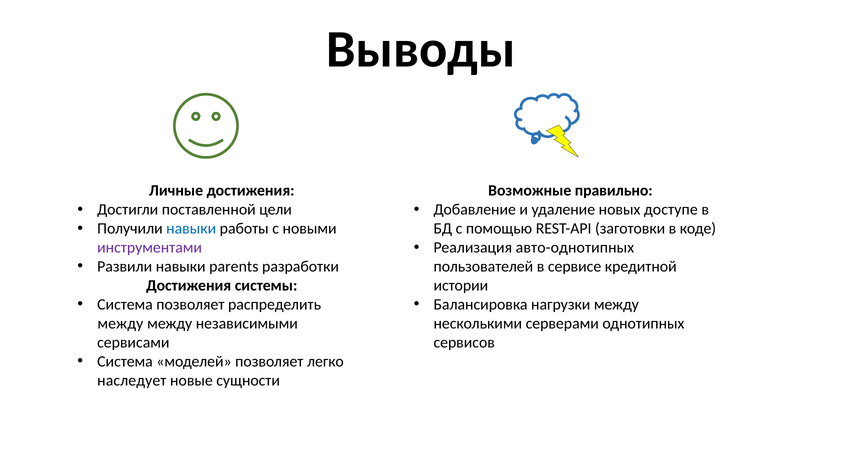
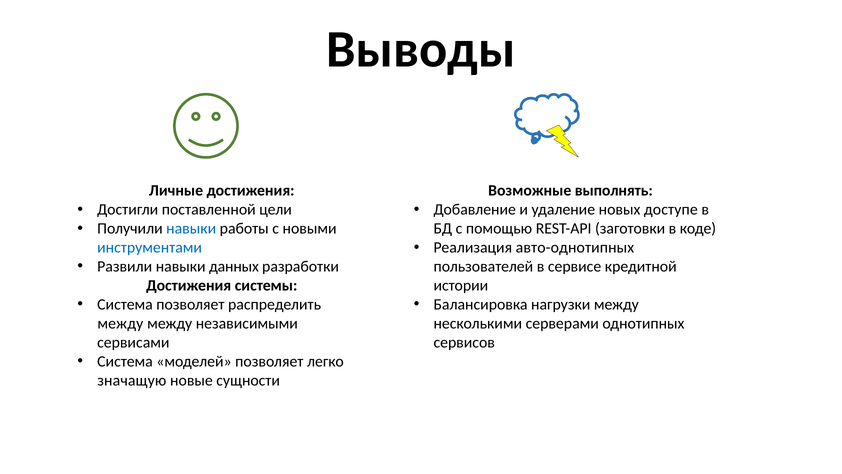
правильно: правильно -> выполнять (614, 191)
инструментами colour: purple -> blue (150, 247)
parents: parents -> данных (234, 266)
наследует: наследует -> значащую (132, 380)
